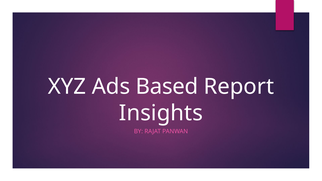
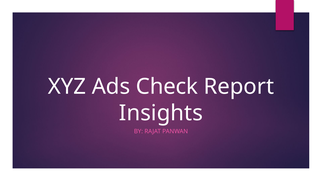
Based: Based -> Check (167, 87)
